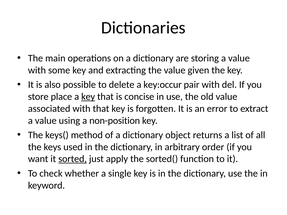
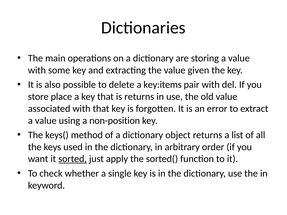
key:occur: key:occur -> key:items (163, 85)
key underline: present -> none (88, 97)
is concise: concise -> returns (139, 97)
